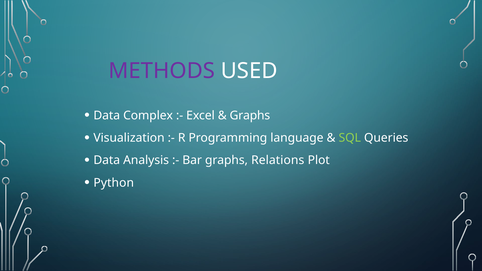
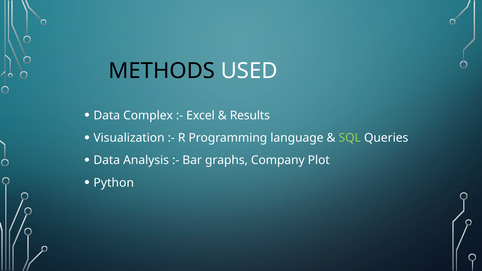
METHODS colour: purple -> black (162, 71)
Graphs: Graphs -> Results (250, 116)
Relations: Relations -> Company (278, 160)
